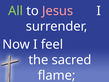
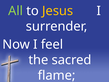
Jesus colour: pink -> yellow (58, 11)
